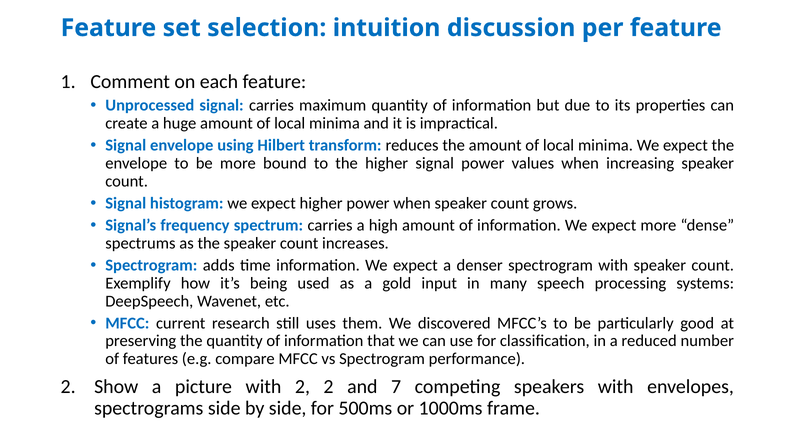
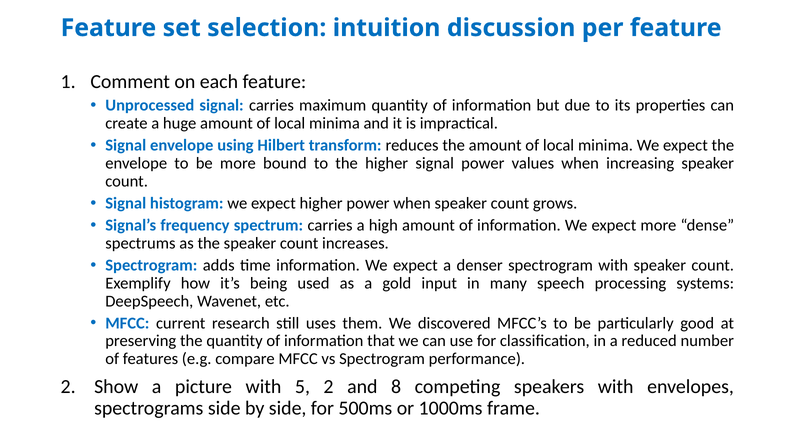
with 2: 2 -> 5 (302, 387)
7: 7 -> 8 (396, 387)
